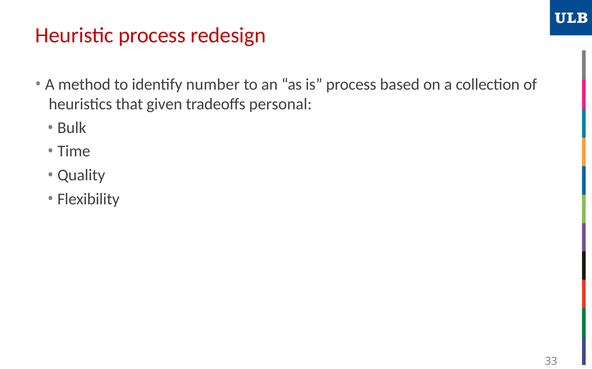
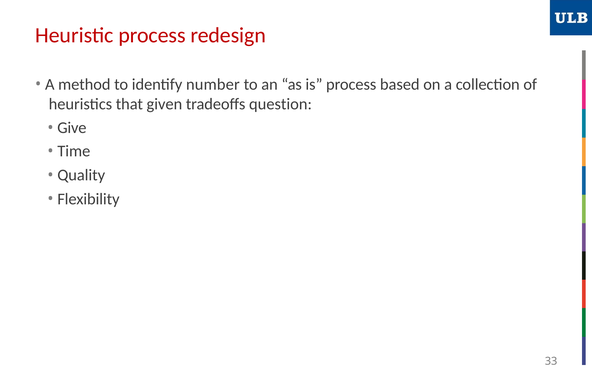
personal: personal -> question (281, 104)
Bulk: Bulk -> Give (72, 128)
